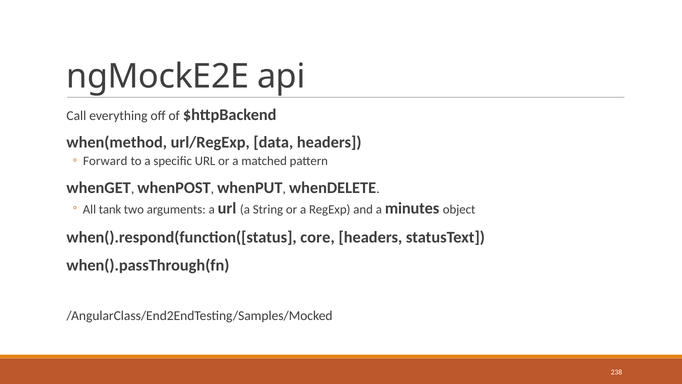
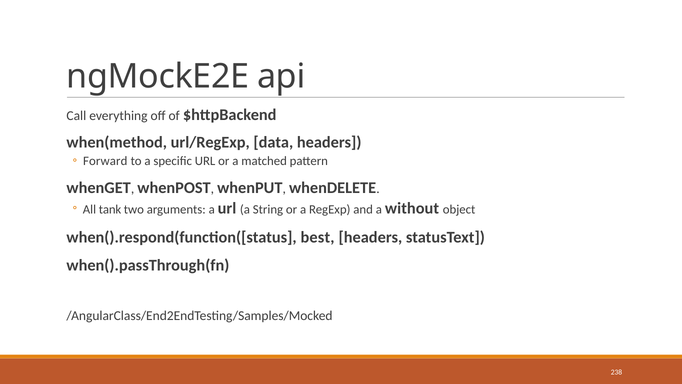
minutes: minutes -> without (412, 208)
core: core -> best (318, 237)
